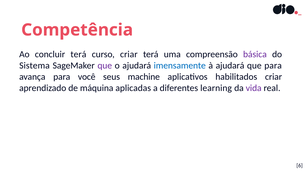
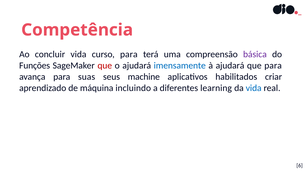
concluir terá: terá -> vida (78, 55)
curso criar: criar -> para (129, 55)
Sistema: Sistema -> Funções (35, 66)
que colour: purple -> red (105, 66)
você: você -> suas (87, 77)
aplicadas: aplicadas -> incluindo (133, 88)
vida colour: purple -> blue (254, 88)
